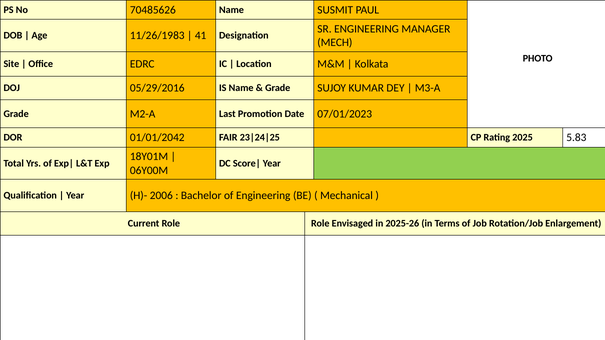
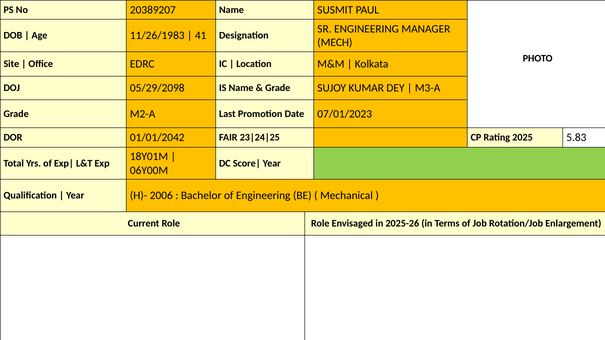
70485626: 70485626 -> 20389207 (153, 10)
05/29/2016: 05/29/2016 -> 05/29/2098 (157, 88)
